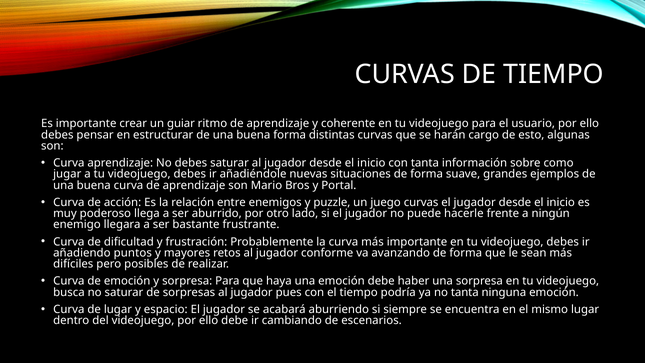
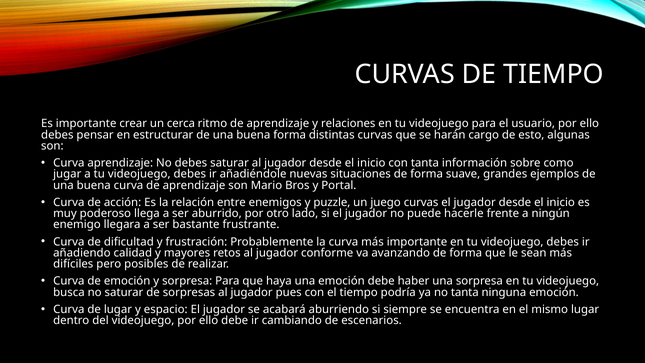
guiar: guiar -> cerca (181, 124)
coherente: coherente -> relaciones (348, 124)
puntos: puntos -> calidad (133, 253)
